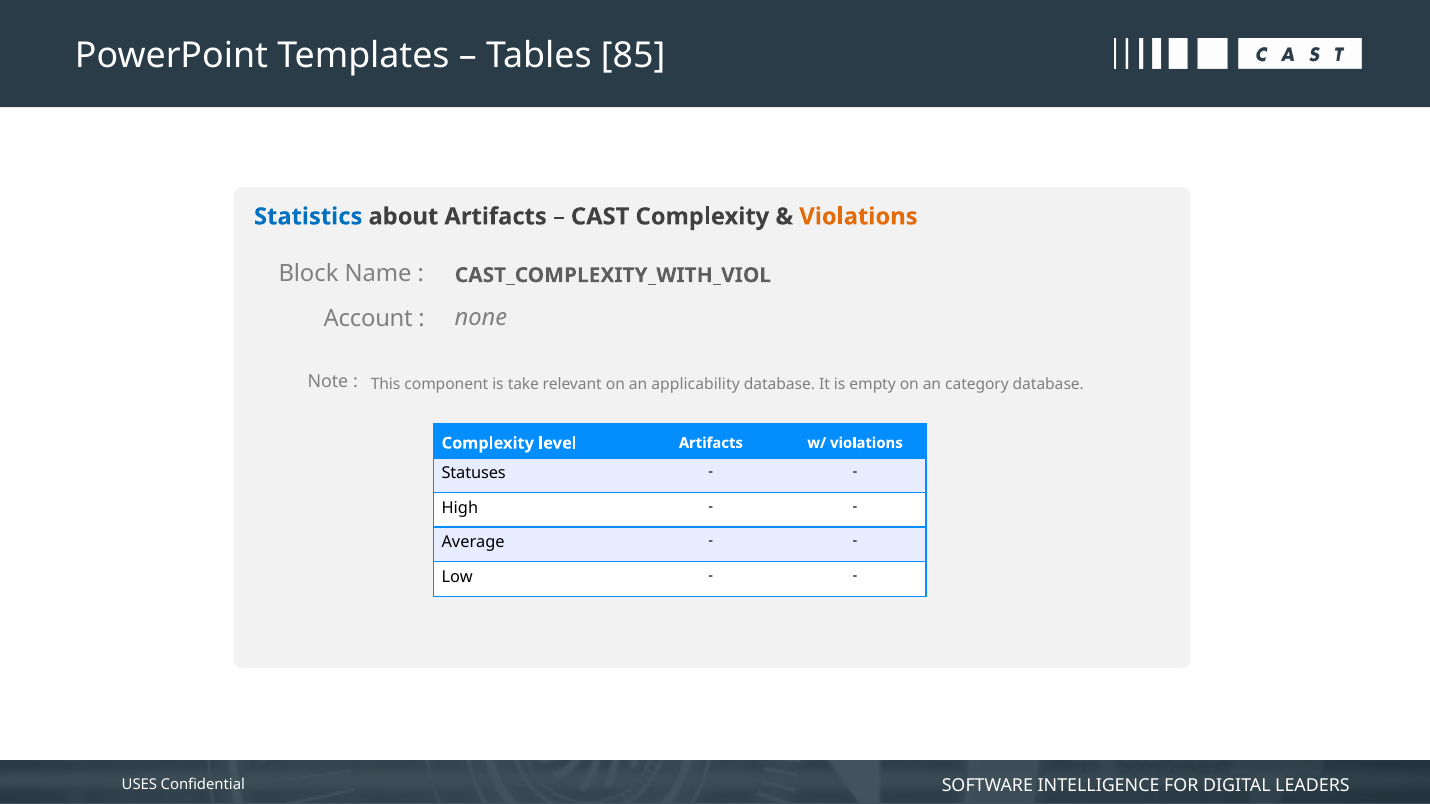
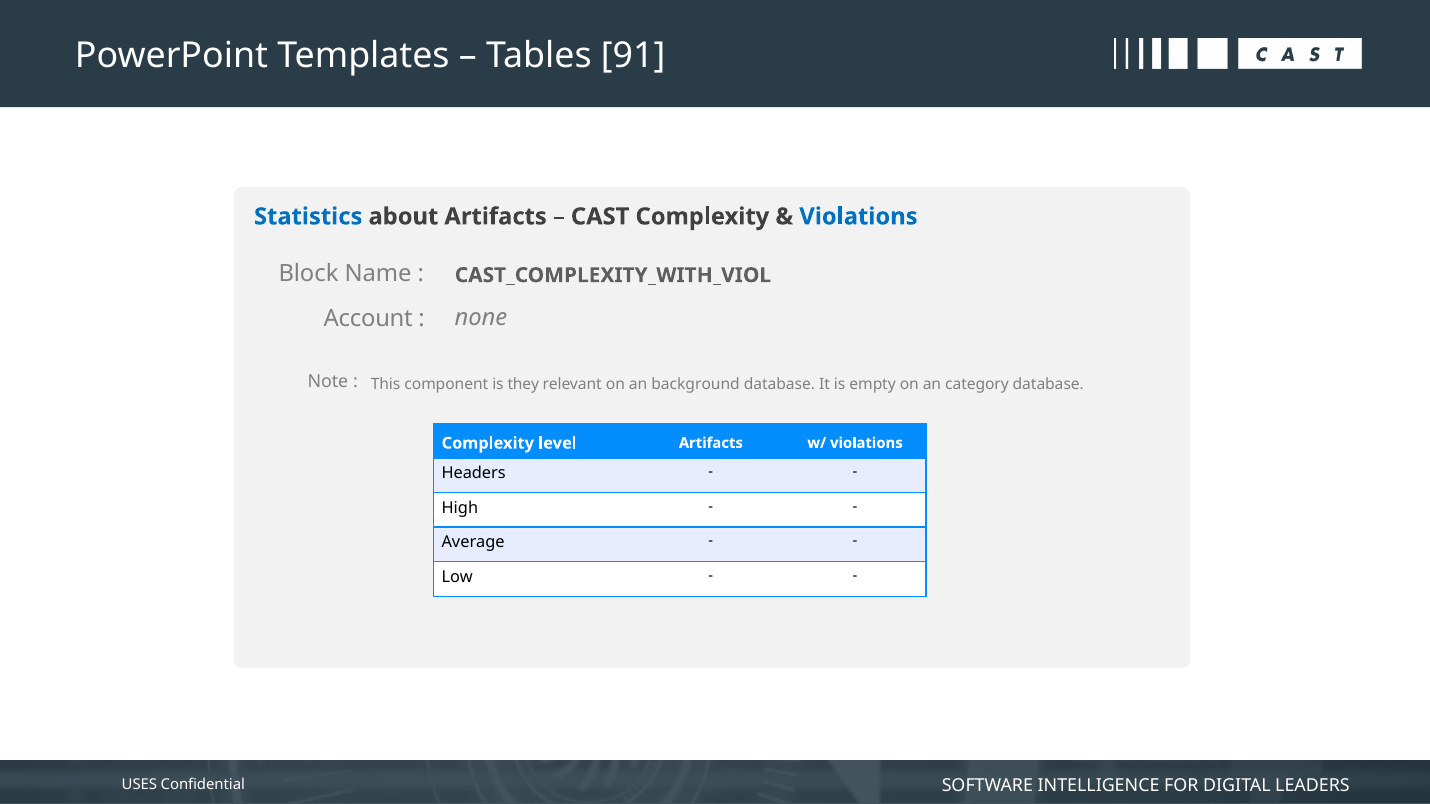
85: 85 -> 91 (633, 56)
Violations colour: orange -> blue (858, 217)
take: take -> they (523, 384)
applicability: applicability -> background (696, 384)
Statuses: Statuses -> Headers (474, 474)
